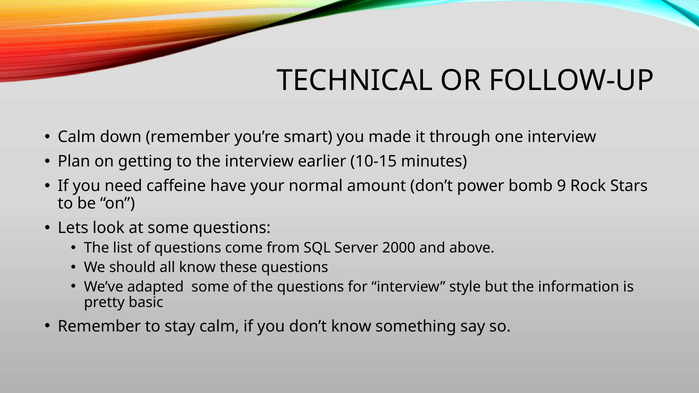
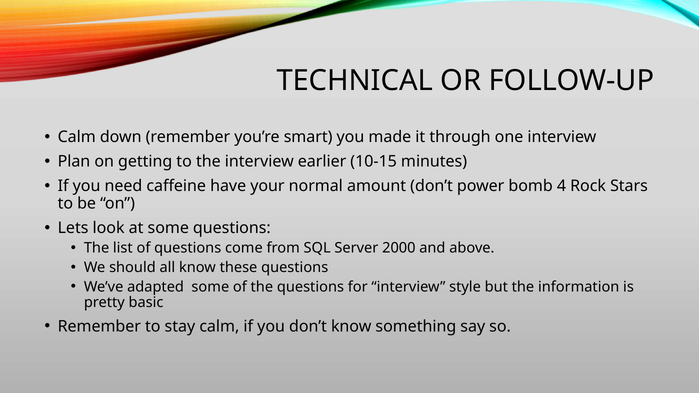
9: 9 -> 4 (561, 186)
